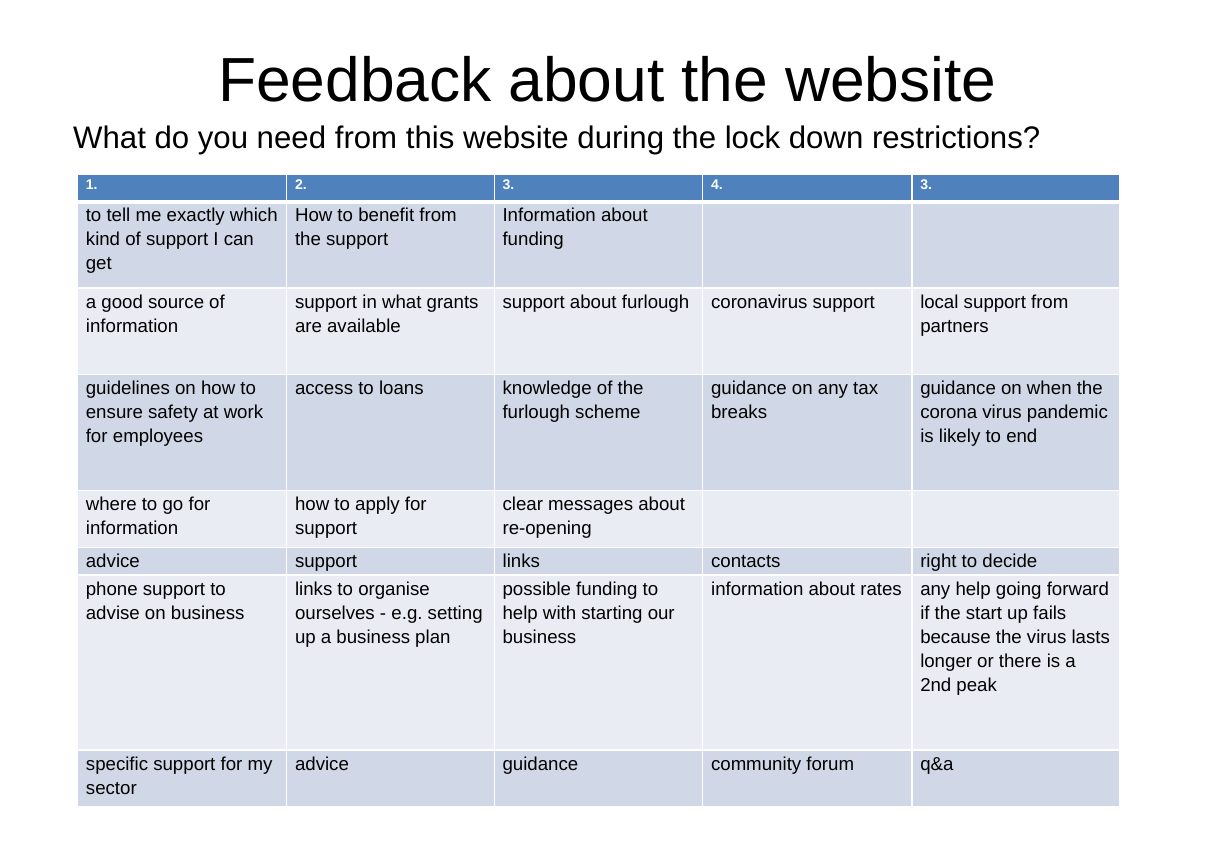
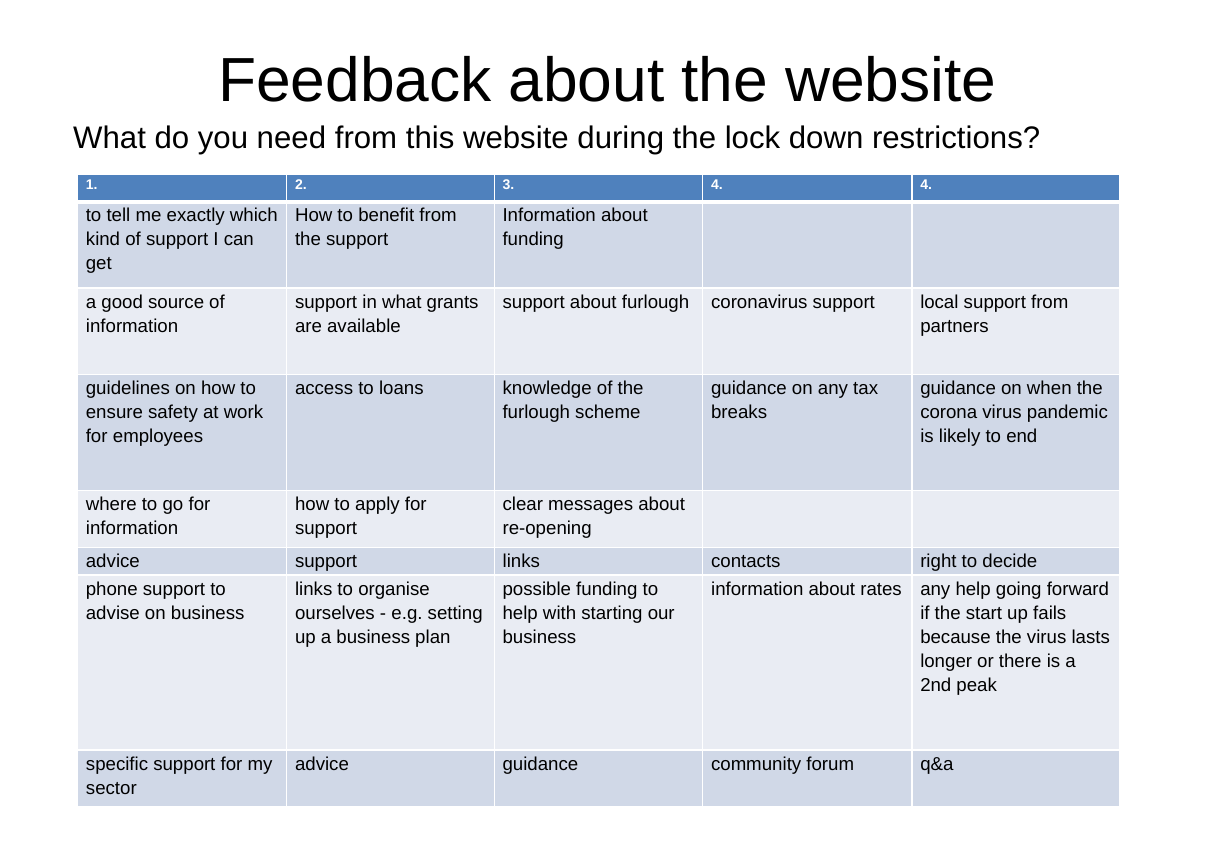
4 3: 3 -> 4 (926, 185)
